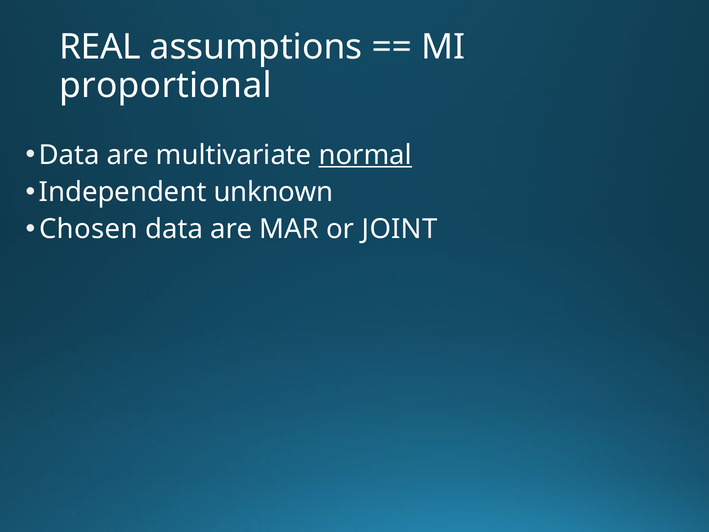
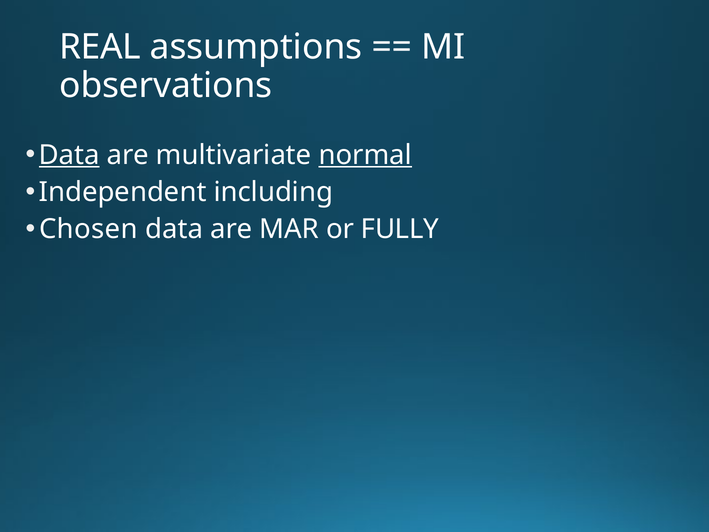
proportional: proportional -> observations (166, 85)
Data underline: none -> present (69, 155)
unknown: unknown -> including (273, 192)
JOINT: JOINT -> FULLY (400, 229)
